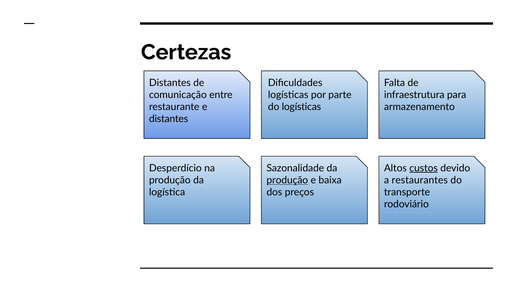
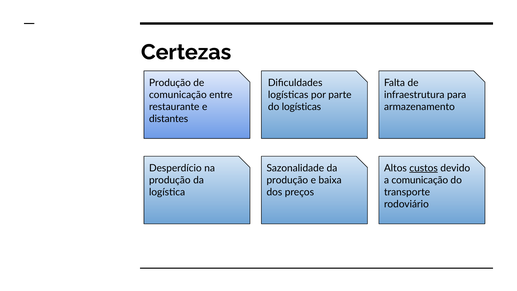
Distantes: Distantes -> Produção (170, 83)
produção underline: present -> none (287, 180)
a restaurantes: restaurantes -> comunicação (420, 180)
